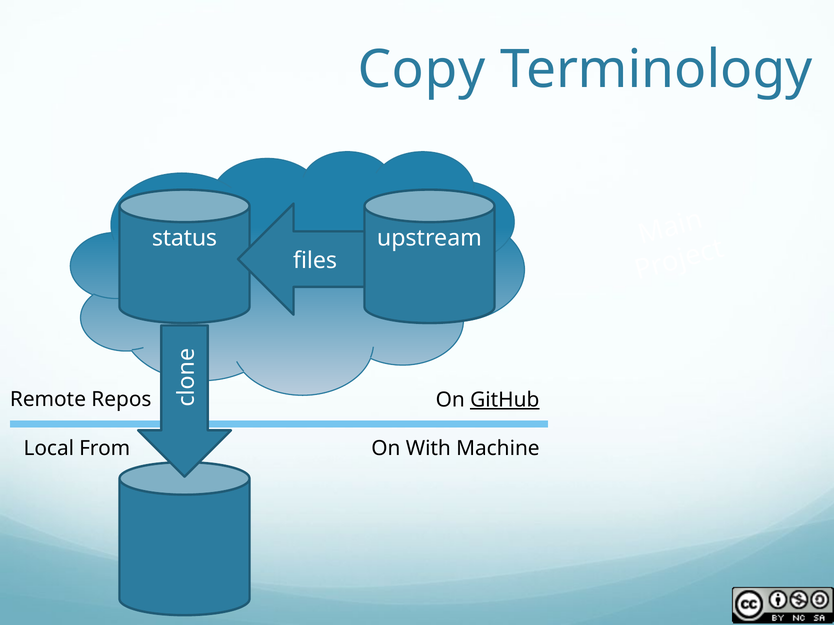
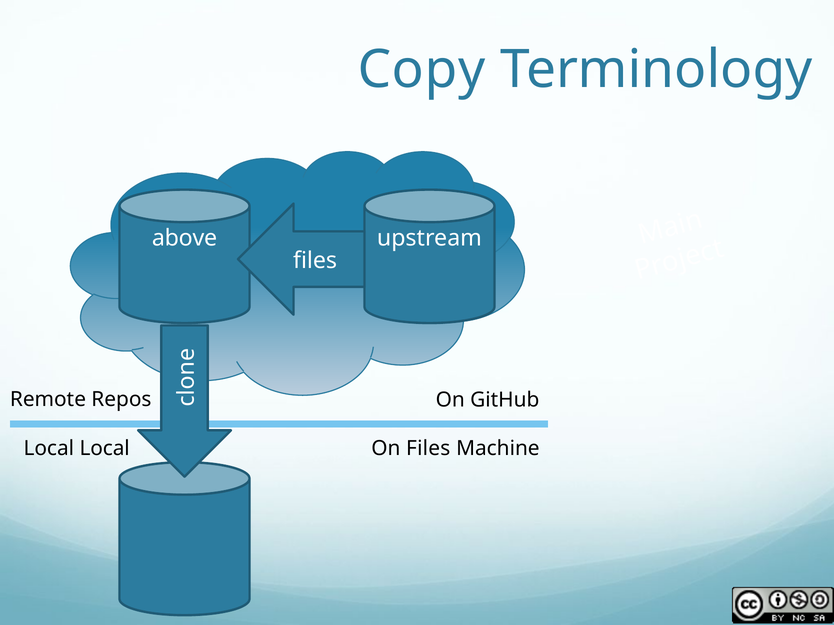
status: status -> above (185, 239)
GitHub underline: present -> none (505, 400)
Local From: From -> Local (105, 449)
On With: With -> Files (428, 449)
